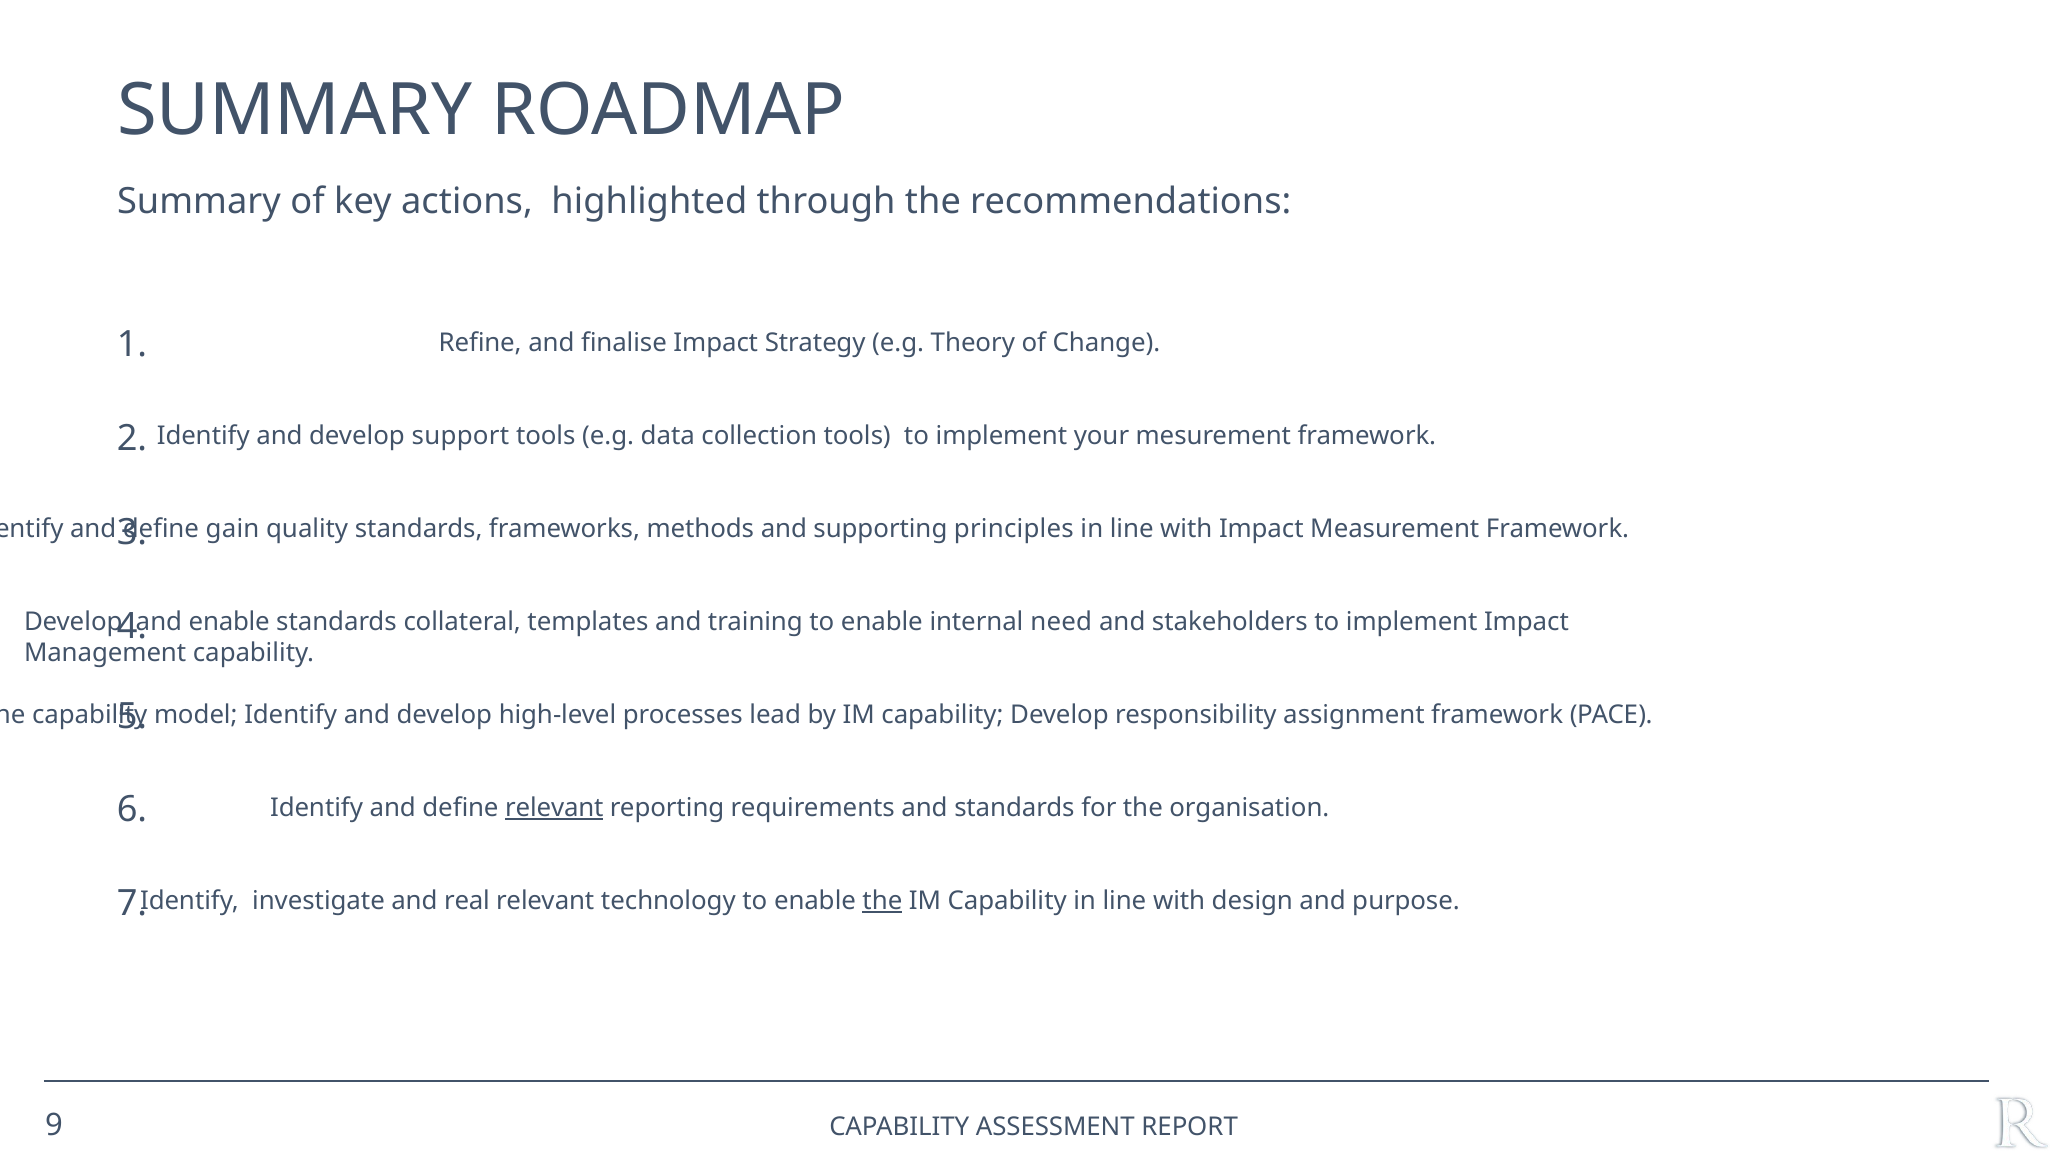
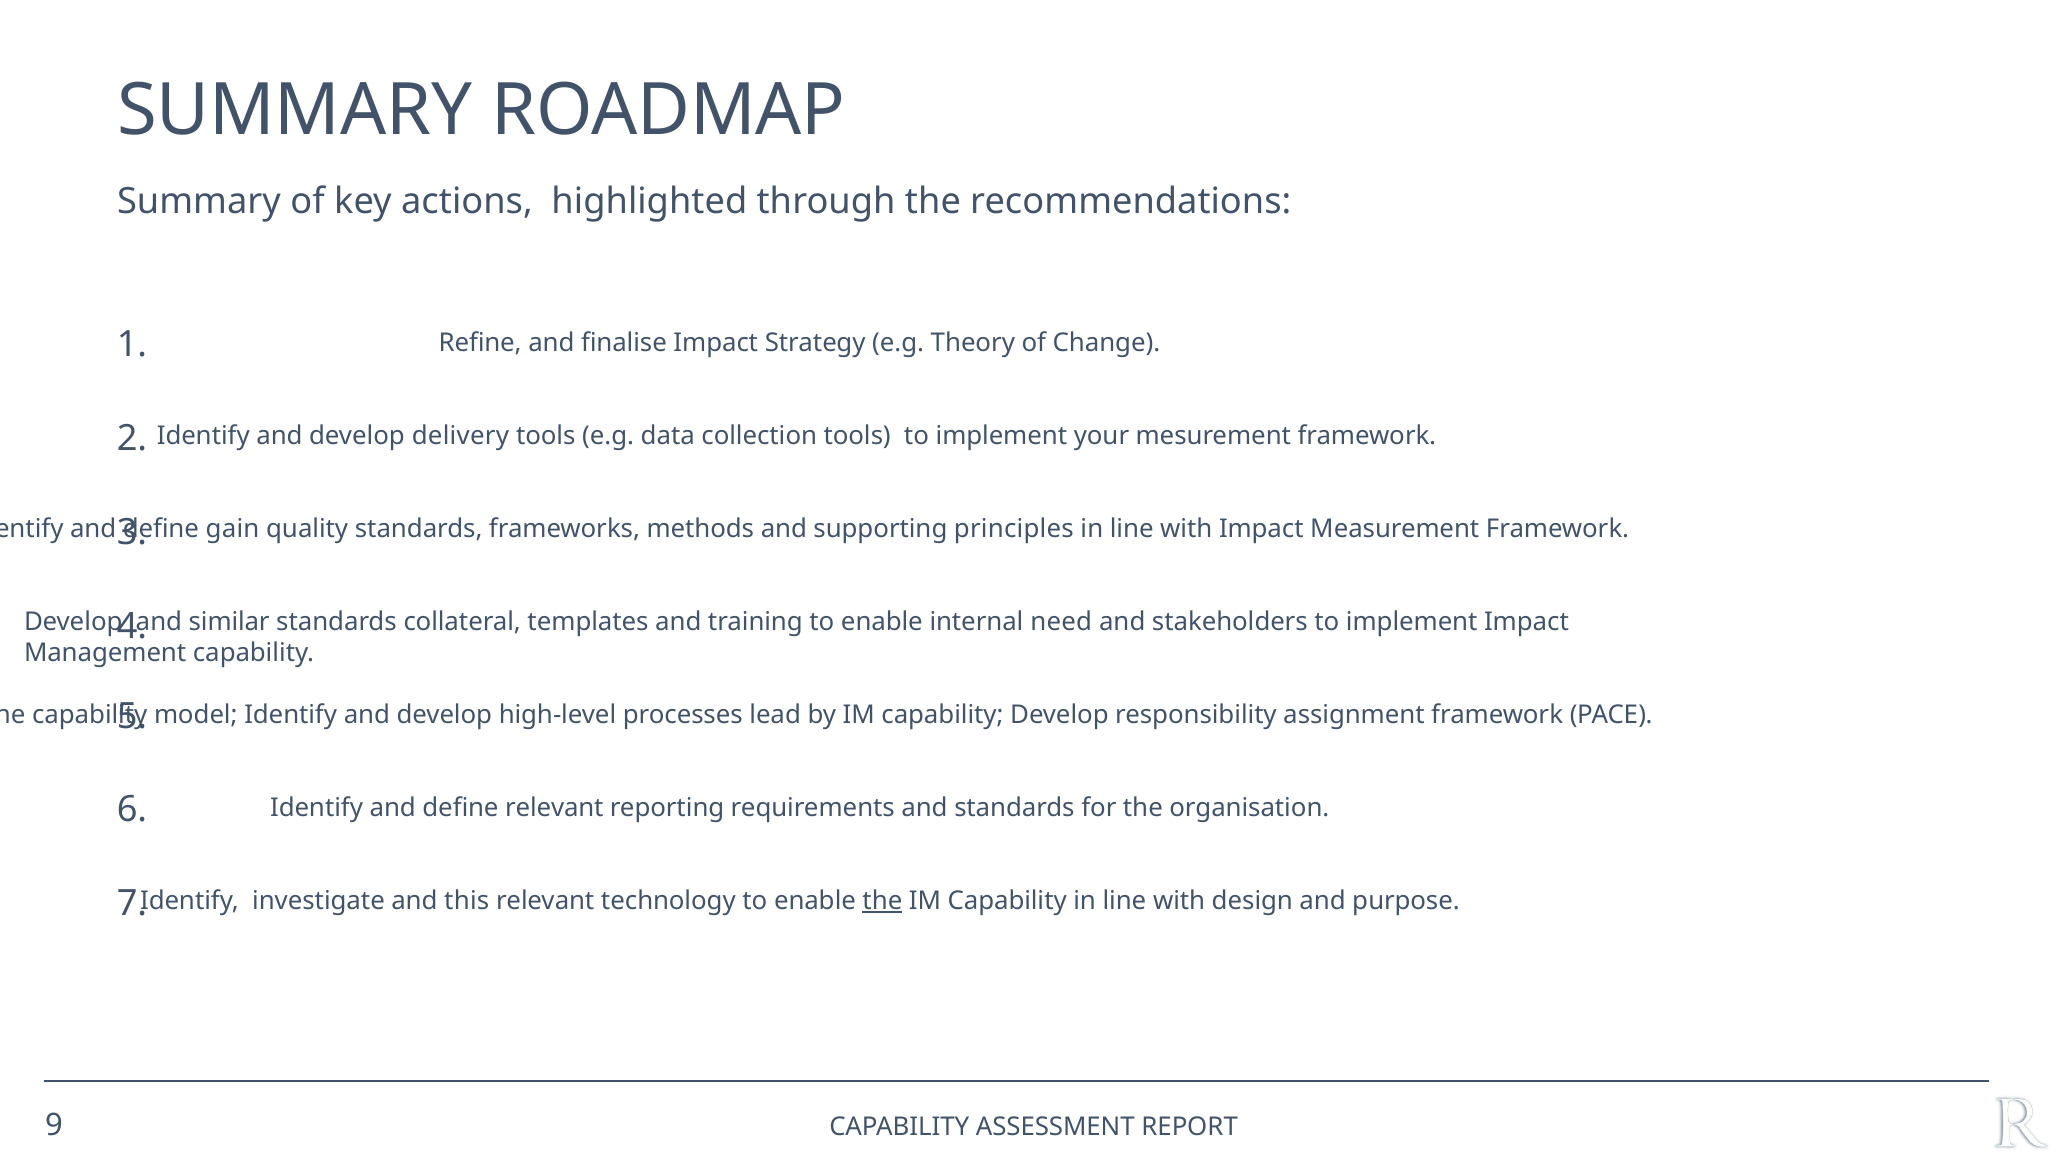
support: support -> delivery (460, 436)
and enable: enable -> similar (229, 622)
relevant underline: present -> none (554, 808)
real: real -> this (467, 901)
